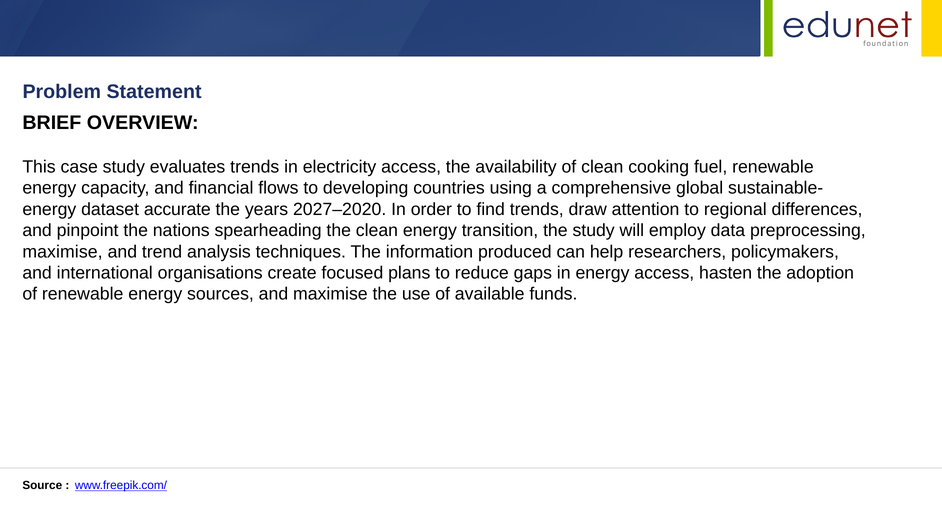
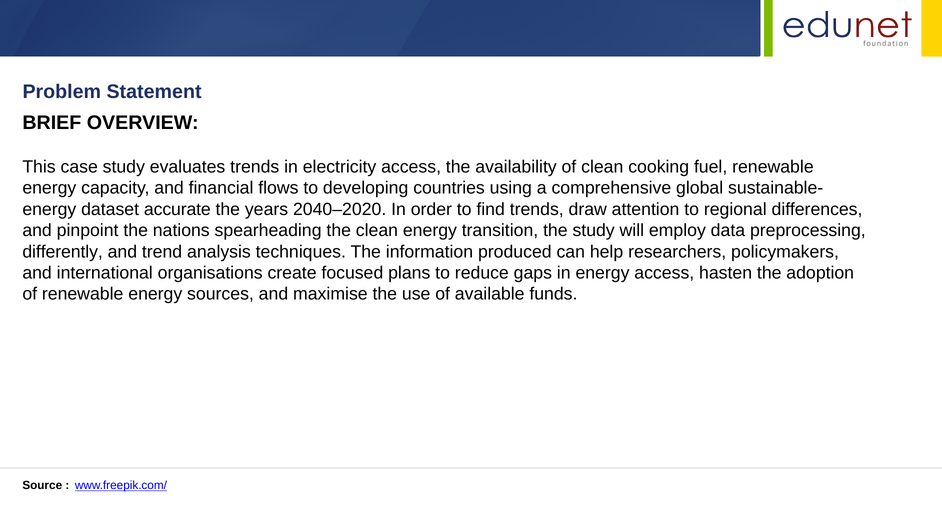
2027–2020: 2027–2020 -> 2040–2020 (340, 209)
maximise: maximise -> differently (63, 252)
